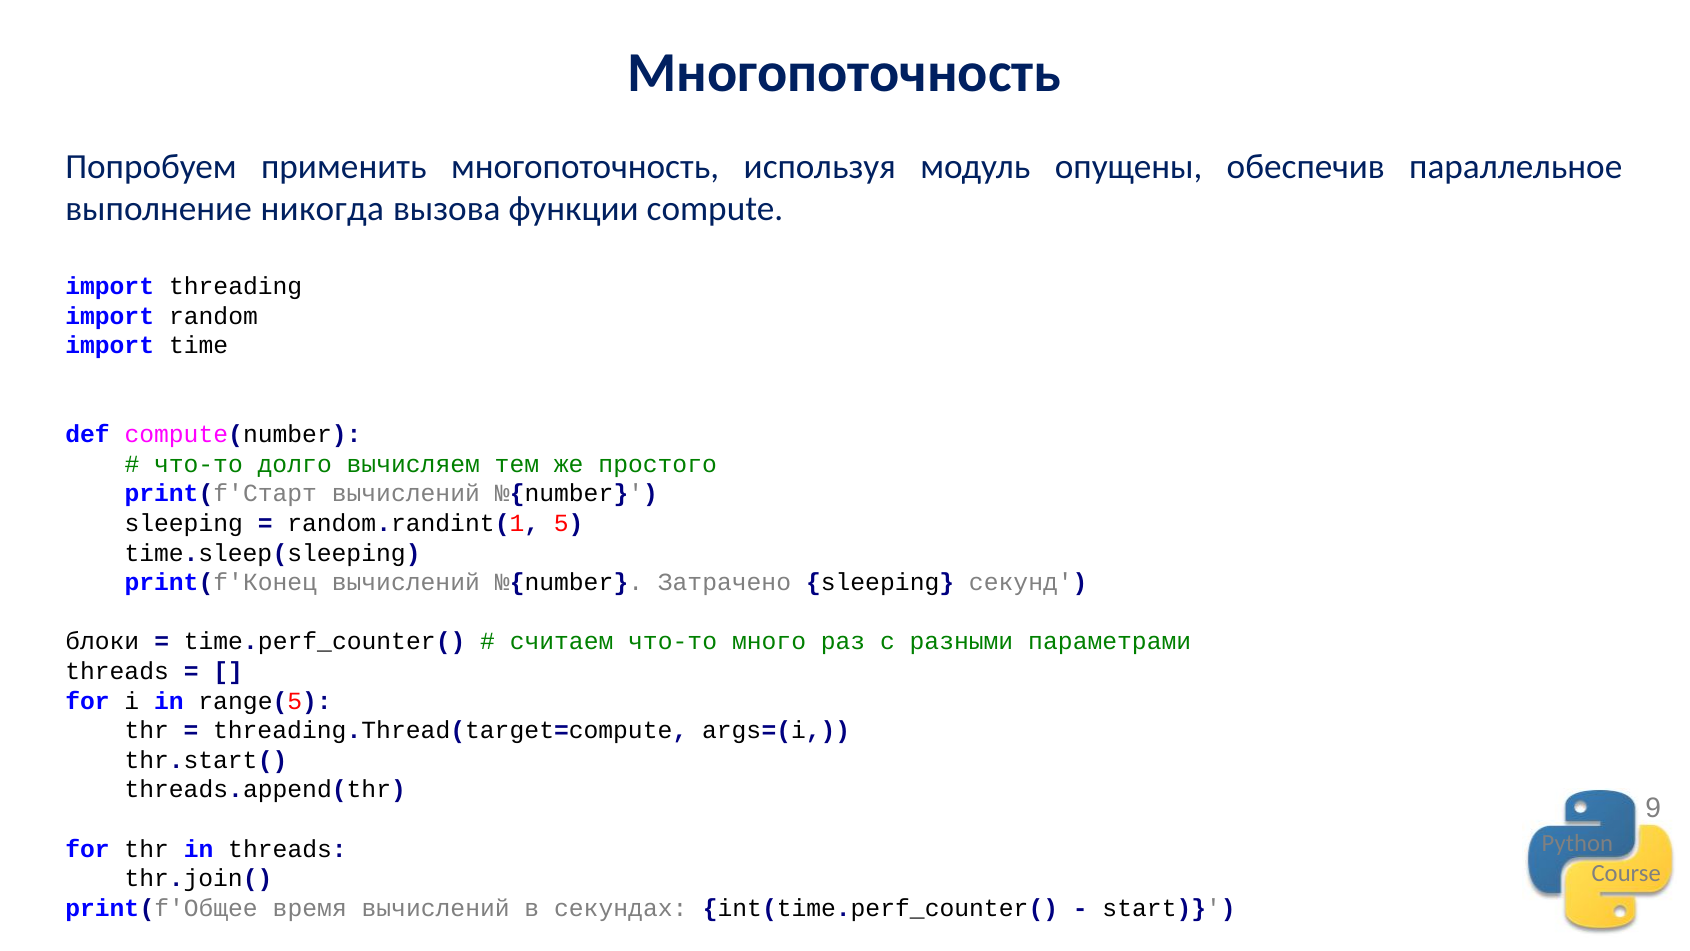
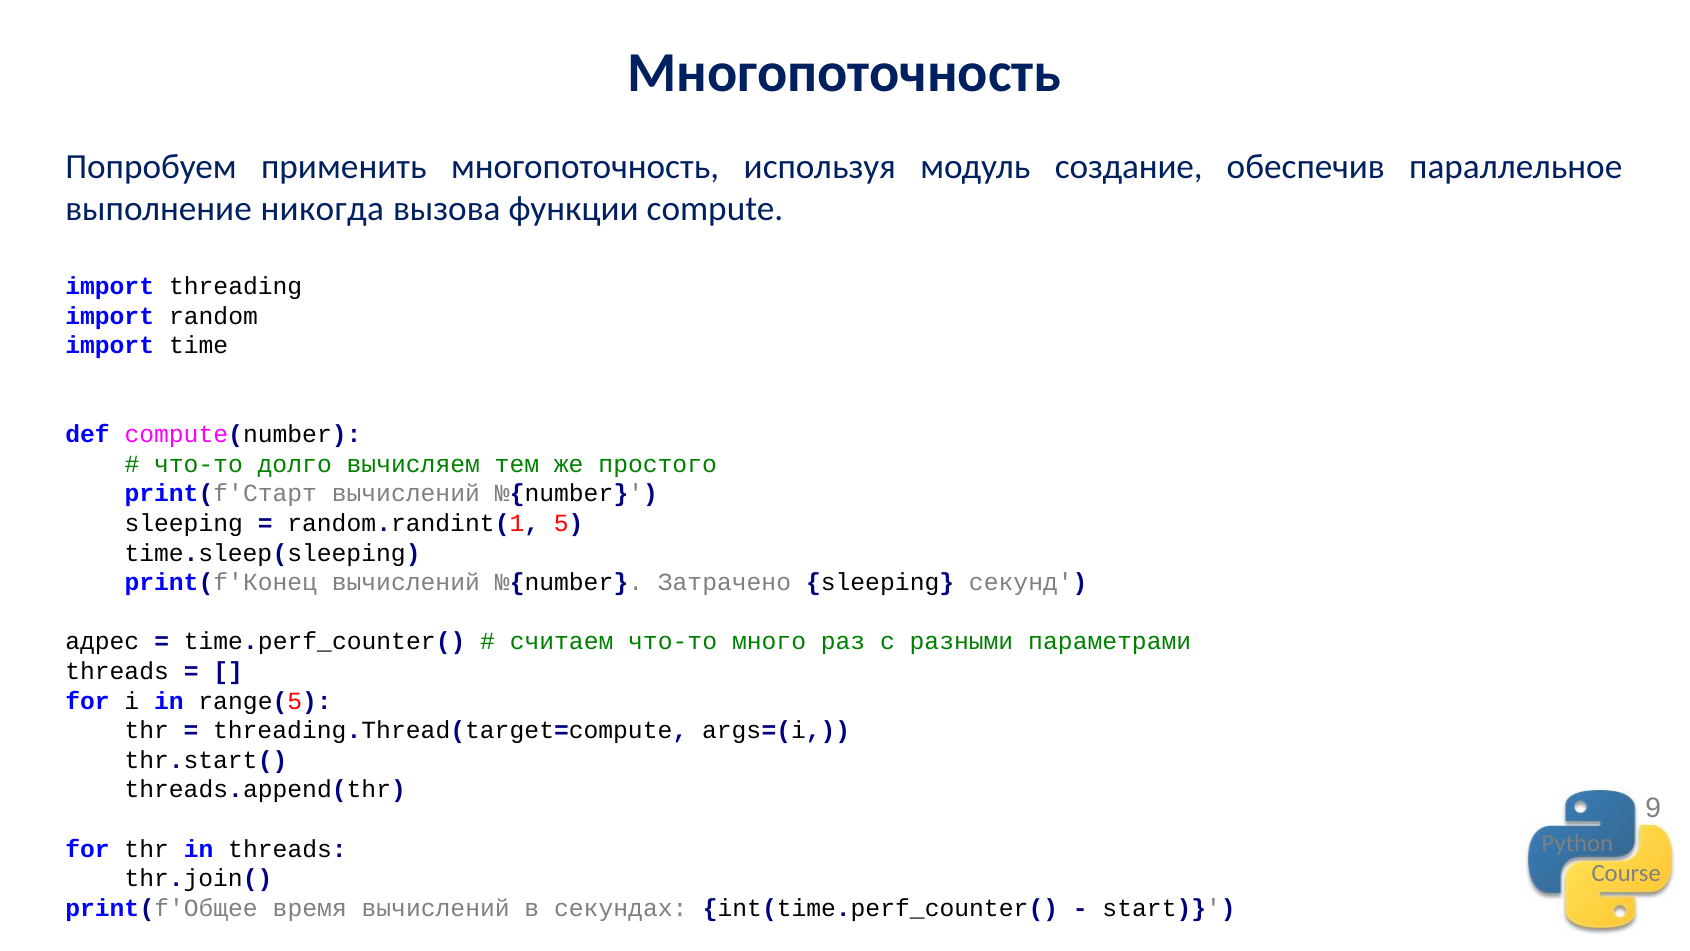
опущены: опущены -> создание (1129, 167)
блоки: блоки -> адрес (102, 642)
